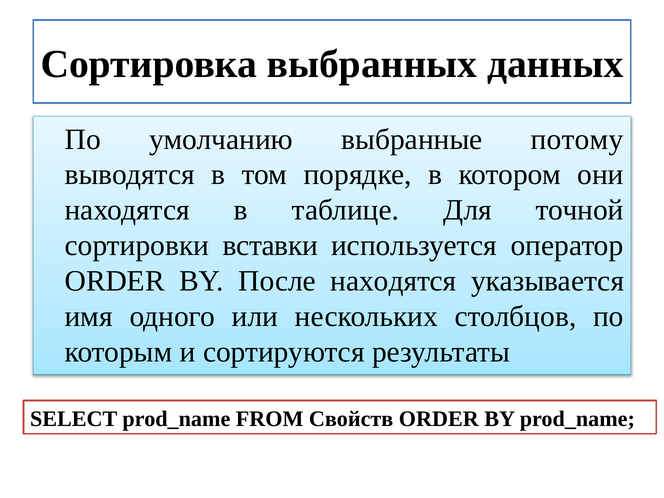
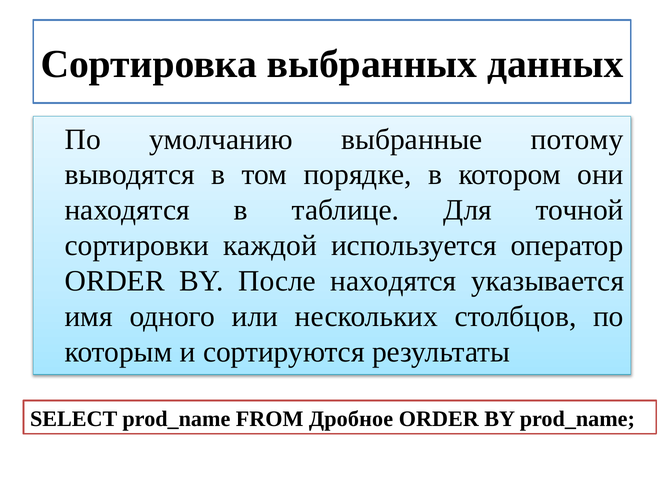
вставки: вставки -> каждой (270, 246)
Свойств: Свойств -> Дробное (351, 419)
